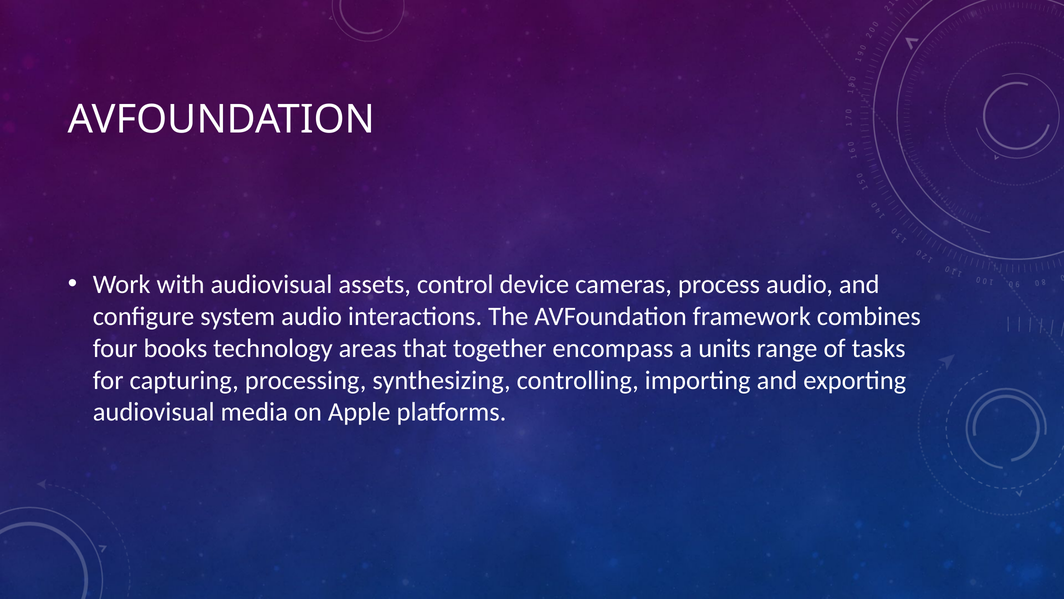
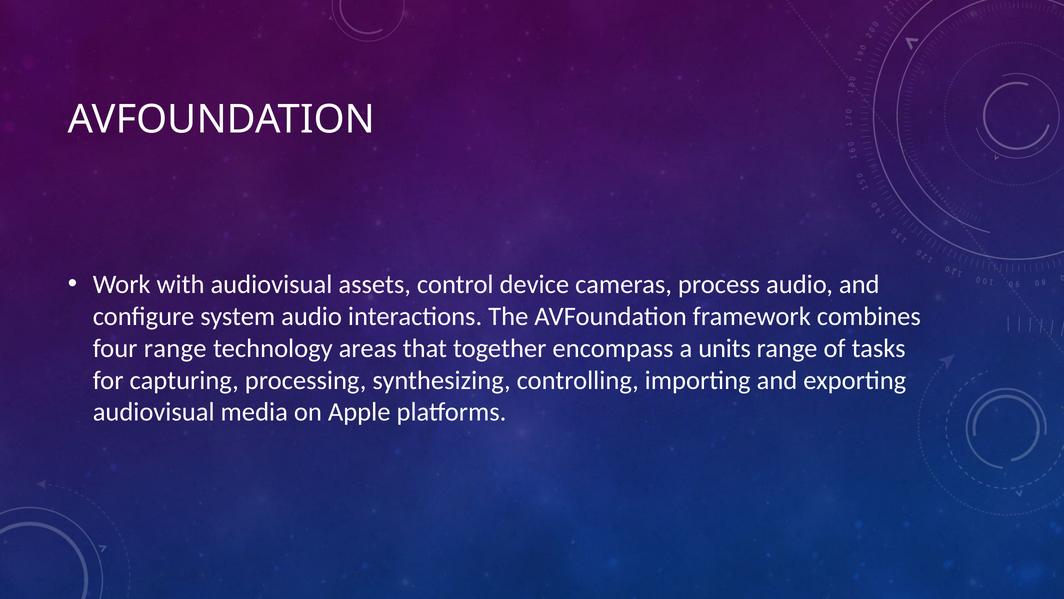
four books: books -> range (175, 348)
